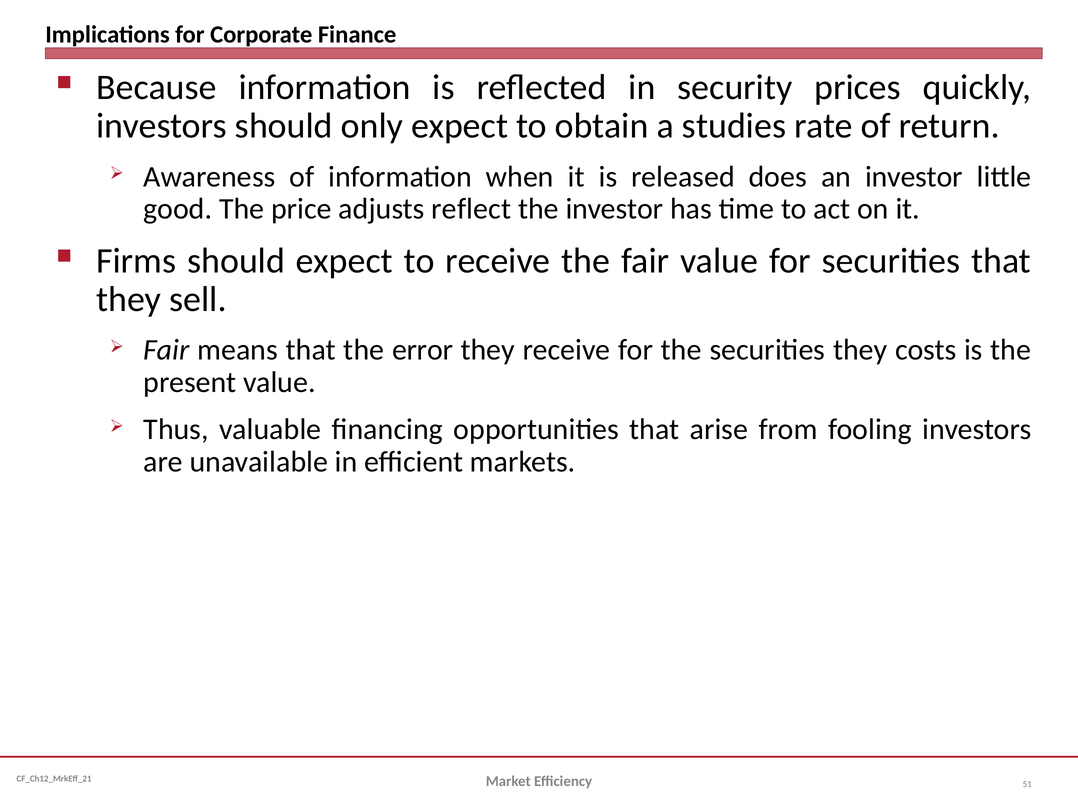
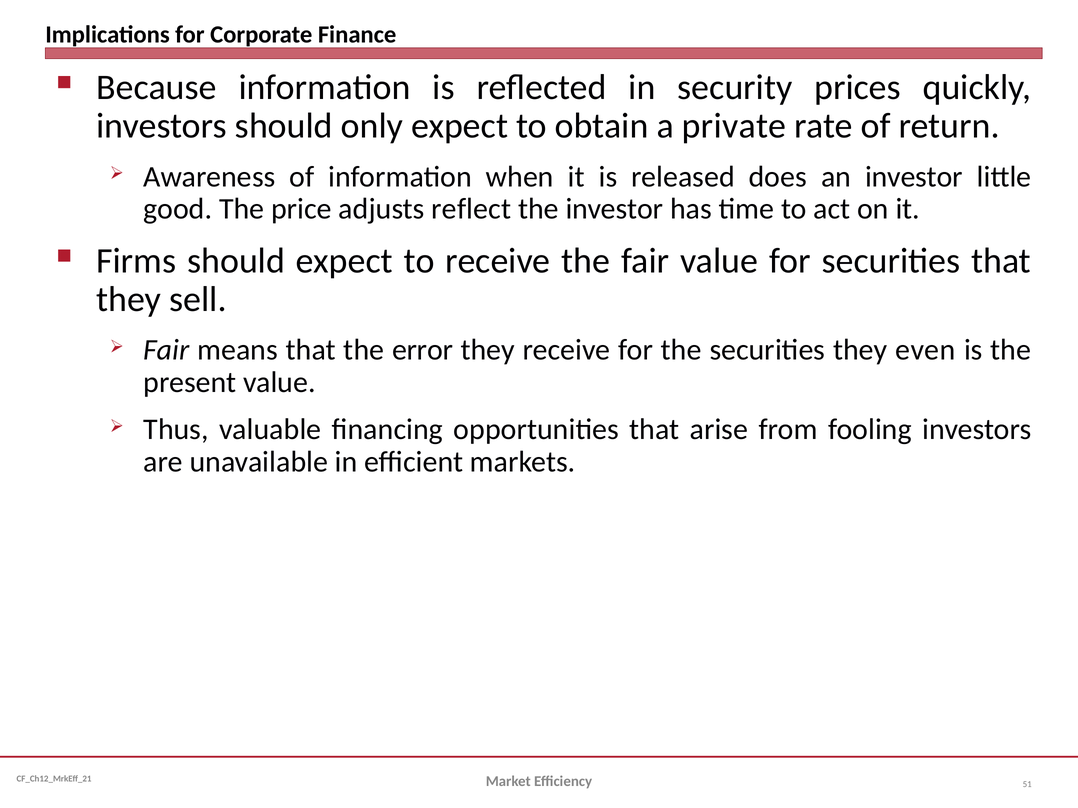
studies: studies -> private (734, 126)
costs: costs -> even (925, 350)
